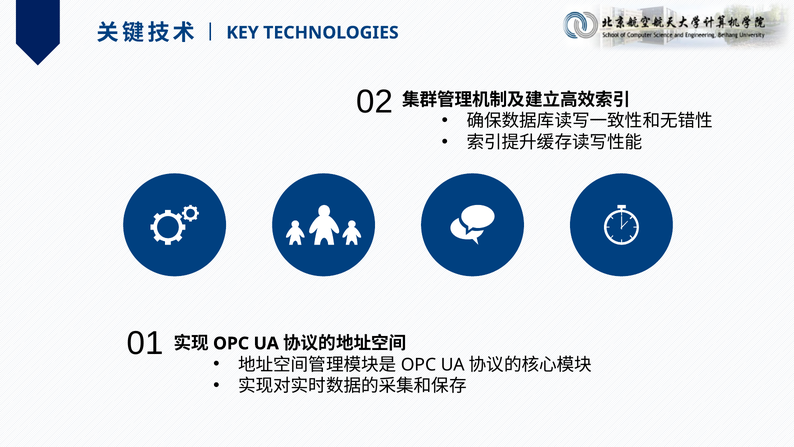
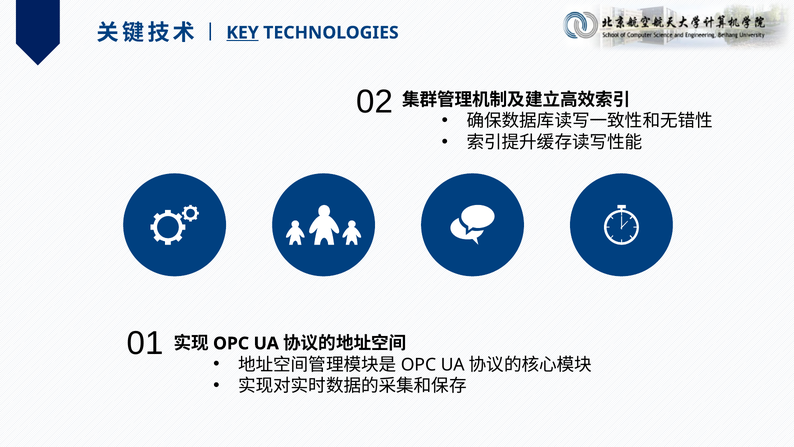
KEY underline: none -> present (243, 33)
